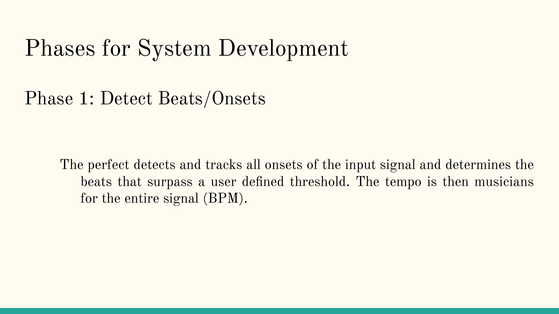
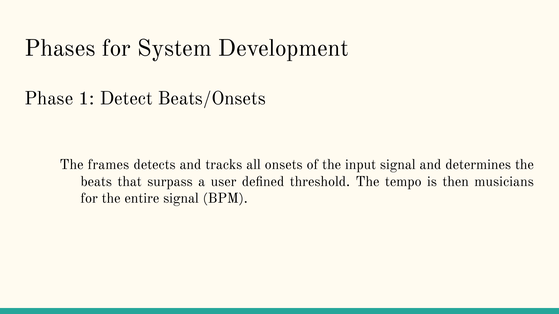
perfect: perfect -> frames (108, 165)
